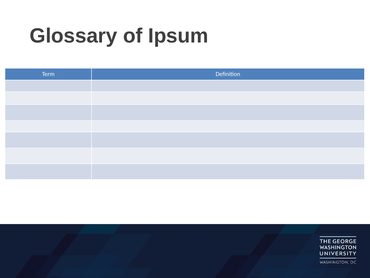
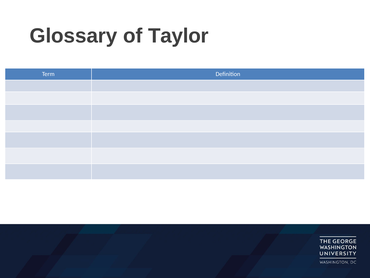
Ipsum: Ipsum -> Taylor (178, 36)
